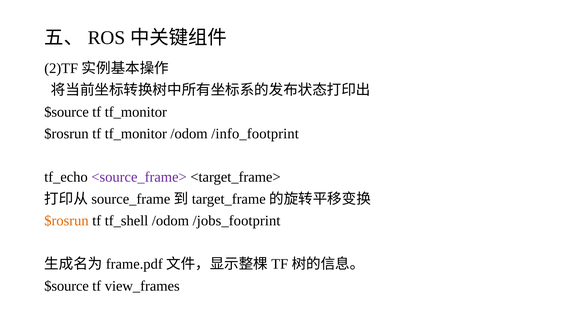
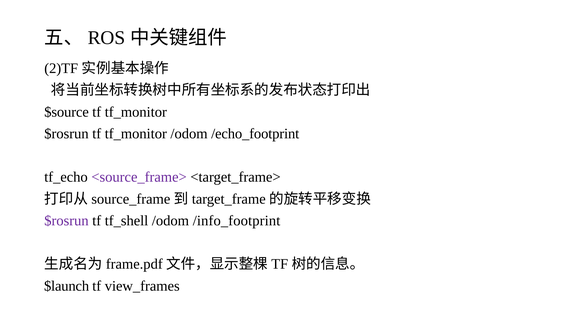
/info_footprint: /info_footprint -> /echo_footprint (255, 134)
$rosrun colour: orange -> purple (66, 221)
/jobs_footprint: /jobs_footprint -> /info_footprint (237, 221)
$source: $source -> $launch (67, 286)
